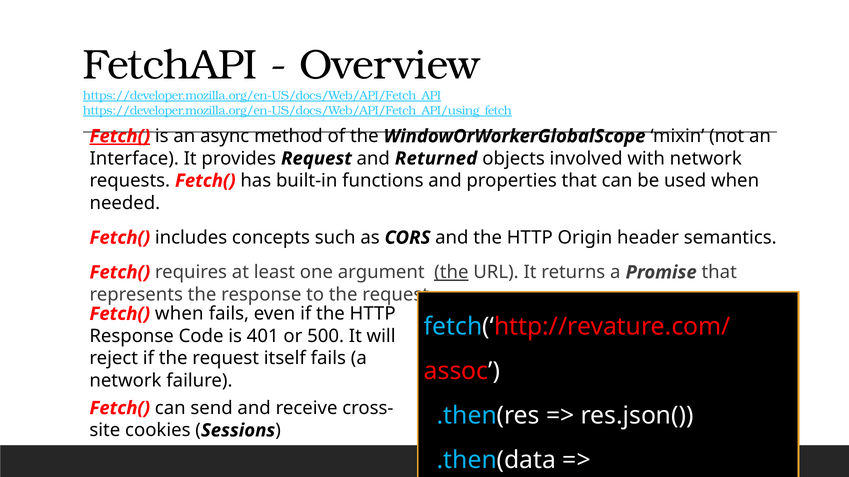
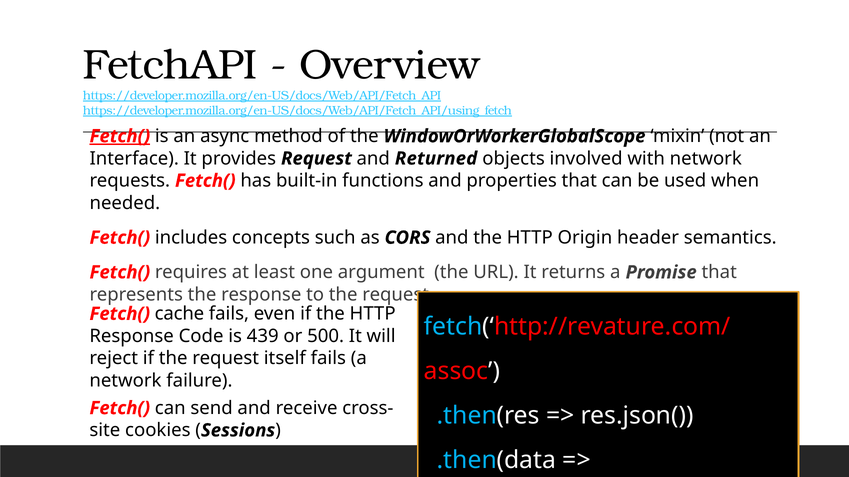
the underline: present -> none (451, 273)
Fetch( when: when -> cache (179, 314)
401: 401 -> 439 (263, 336)
